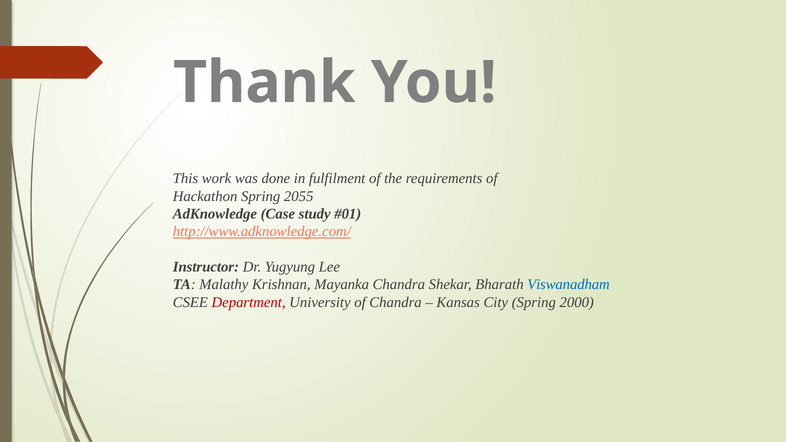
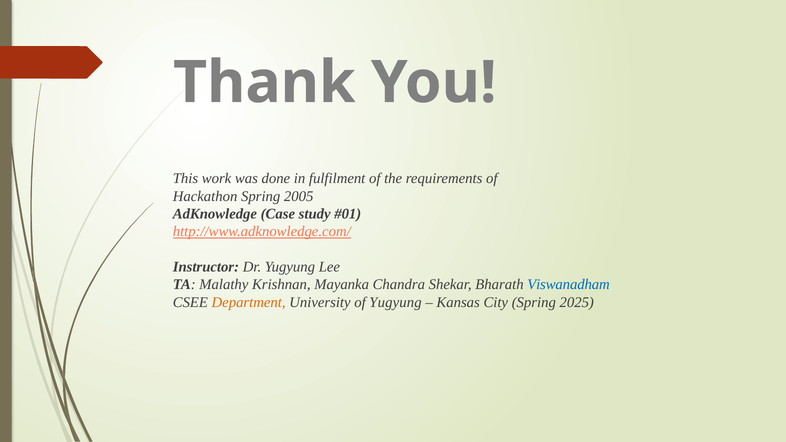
2055: 2055 -> 2005 (299, 196)
Department colour: red -> orange (249, 302)
of Chandra: Chandra -> Yugyung (395, 302)
2000: 2000 -> 2025 (577, 302)
